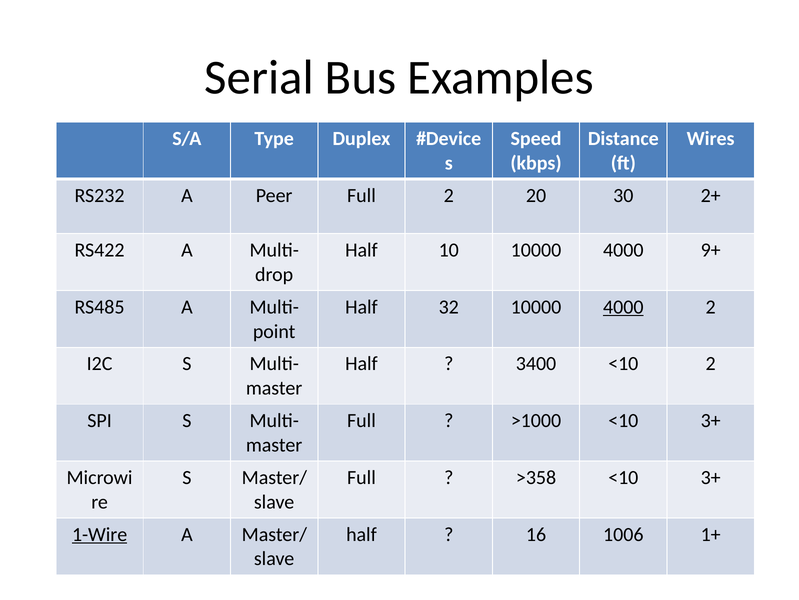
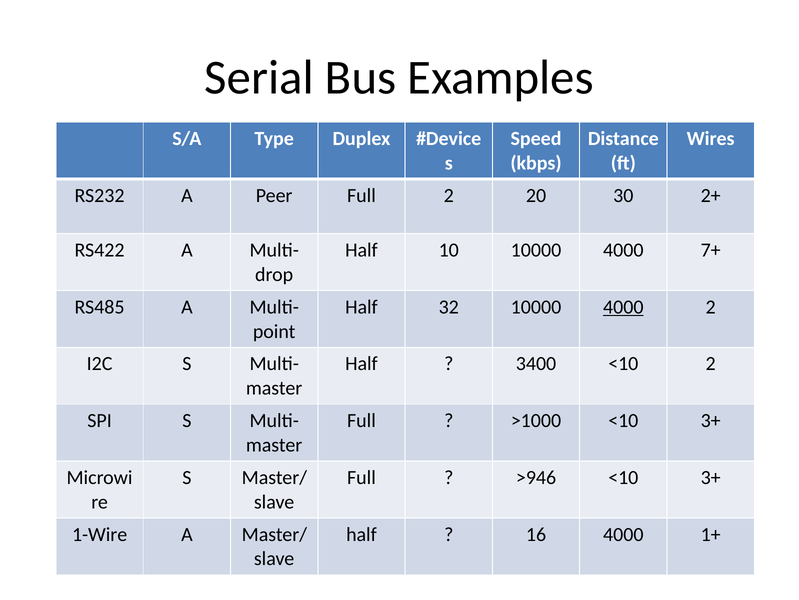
9+: 9+ -> 7+ (711, 250)
>358: >358 -> >946 (536, 477)
1-Wire underline: present -> none (100, 534)
16 1006: 1006 -> 4000 (623, 534)
